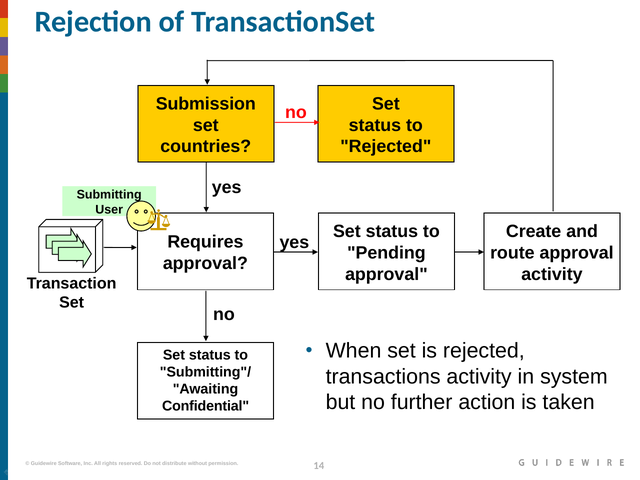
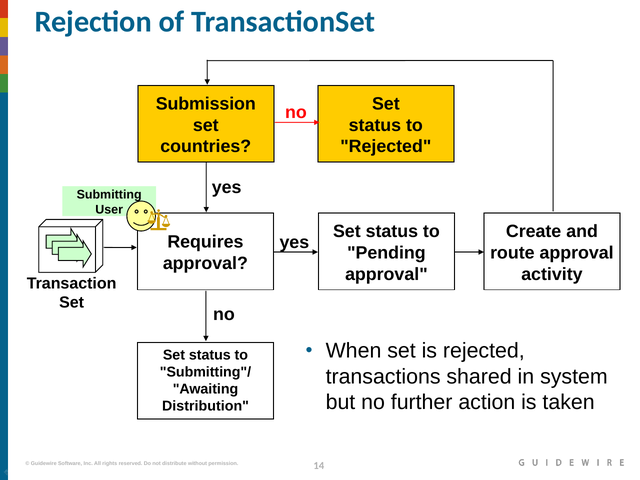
transactions activity: activity -> shared (479, 377)
Confidential: Confidential -> Distribution (205, 406)
